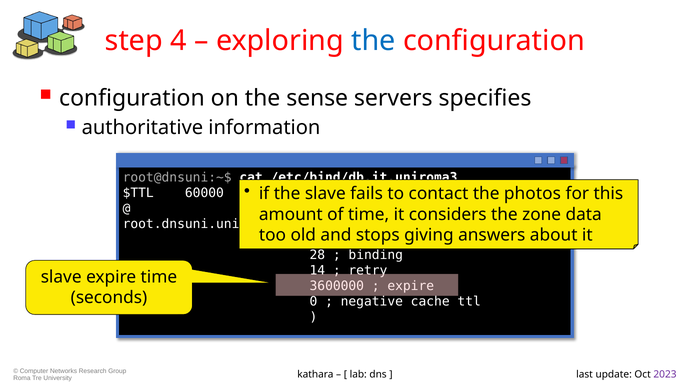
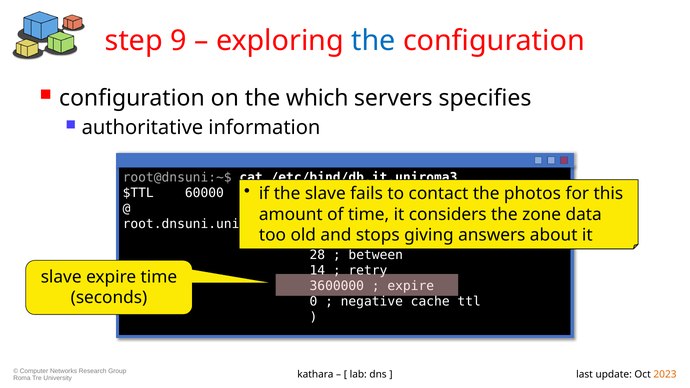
4: 4 -> 9 (178, 41)
sense: sense -> which (317, 98)
binding: binding -> between (376, 255)
2023 colour: purple -> orange (665, 375)
